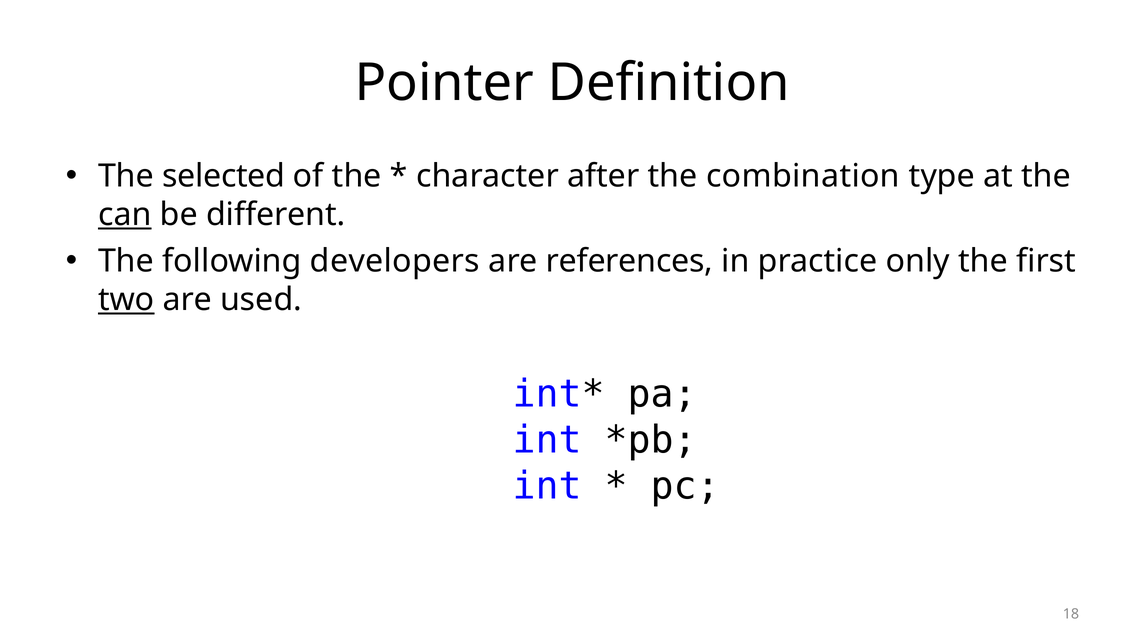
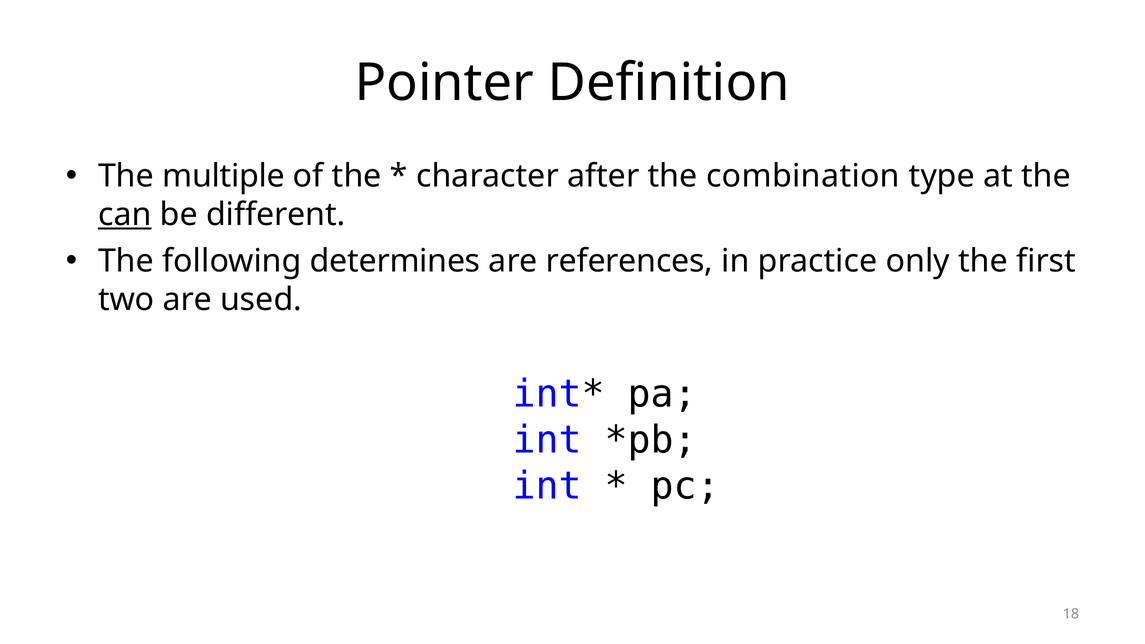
selected: selected -> multiple (224, 176)
developers: developers -> determines (395, 261)
two underline: present -> none (126, 300)
